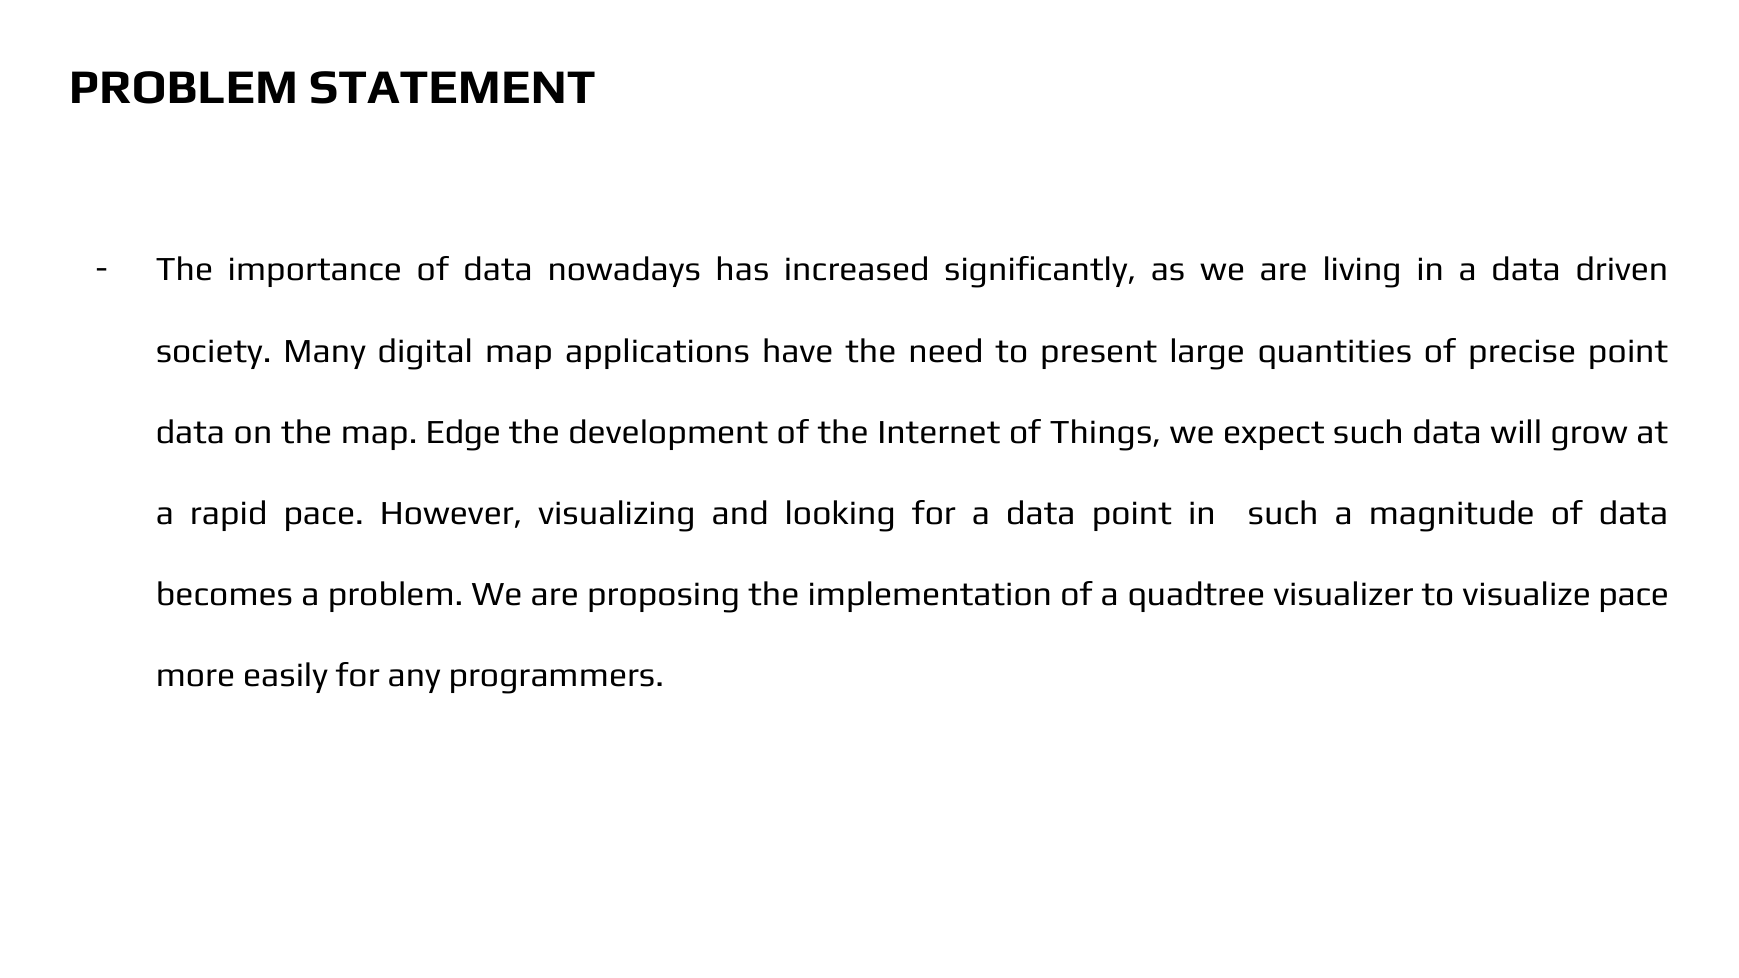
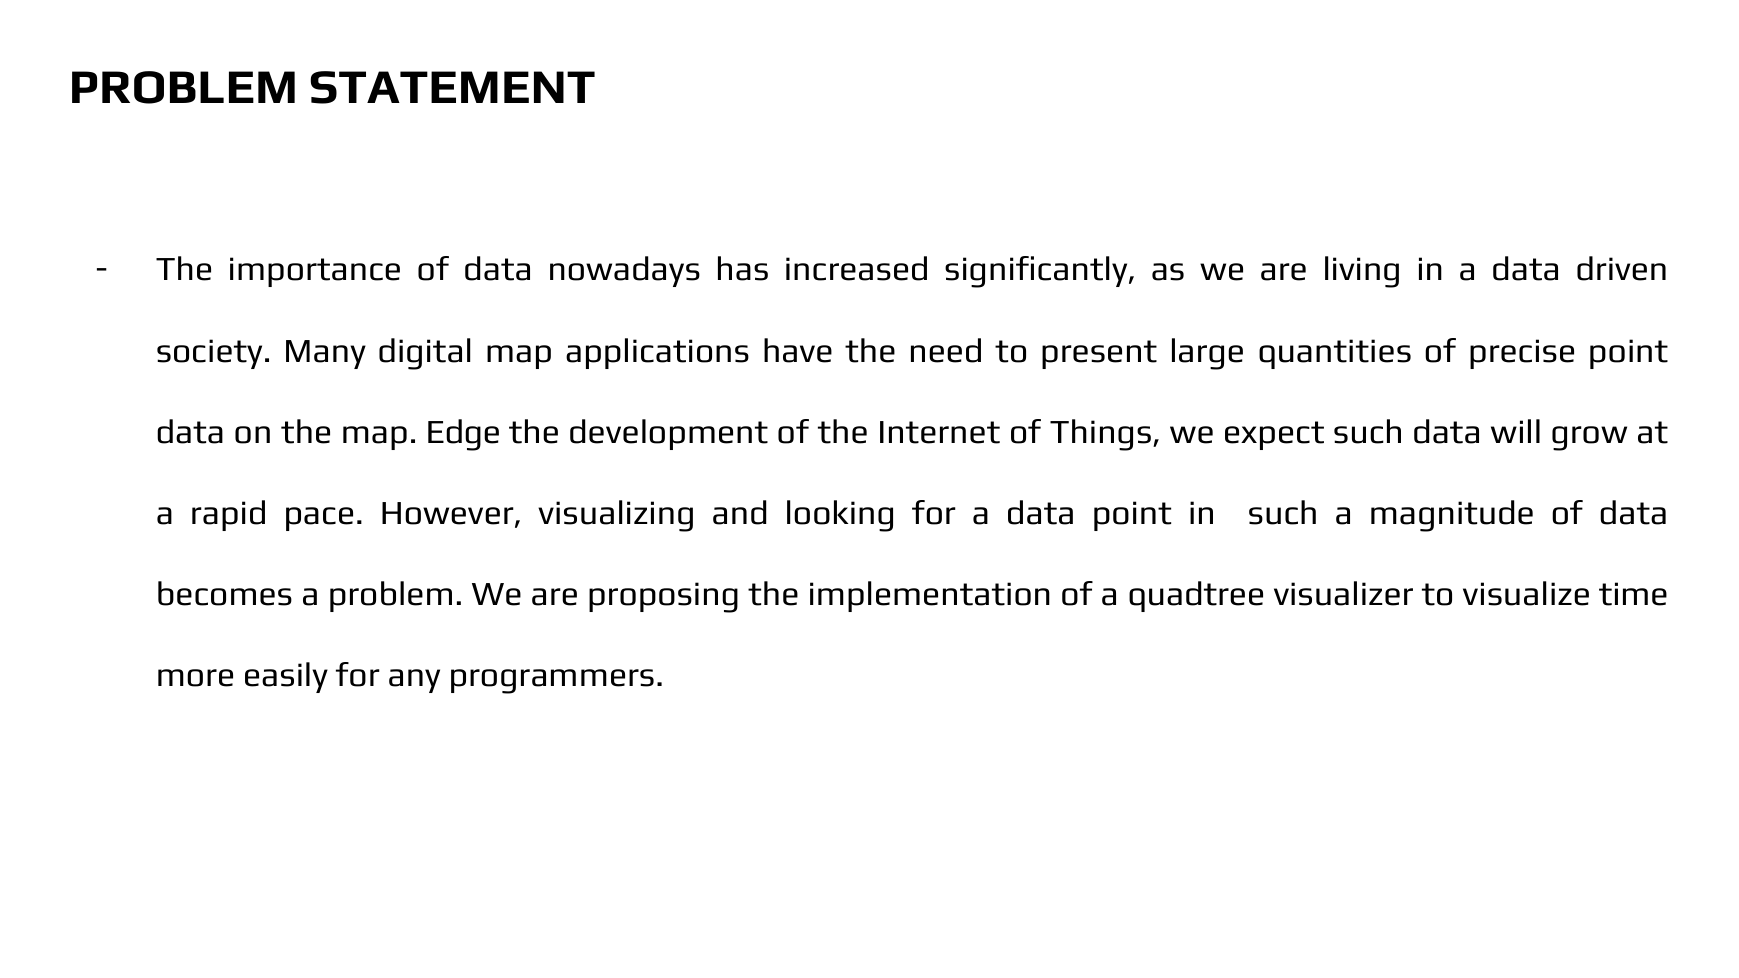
visualize pace: pace -> time (1634, 595)
